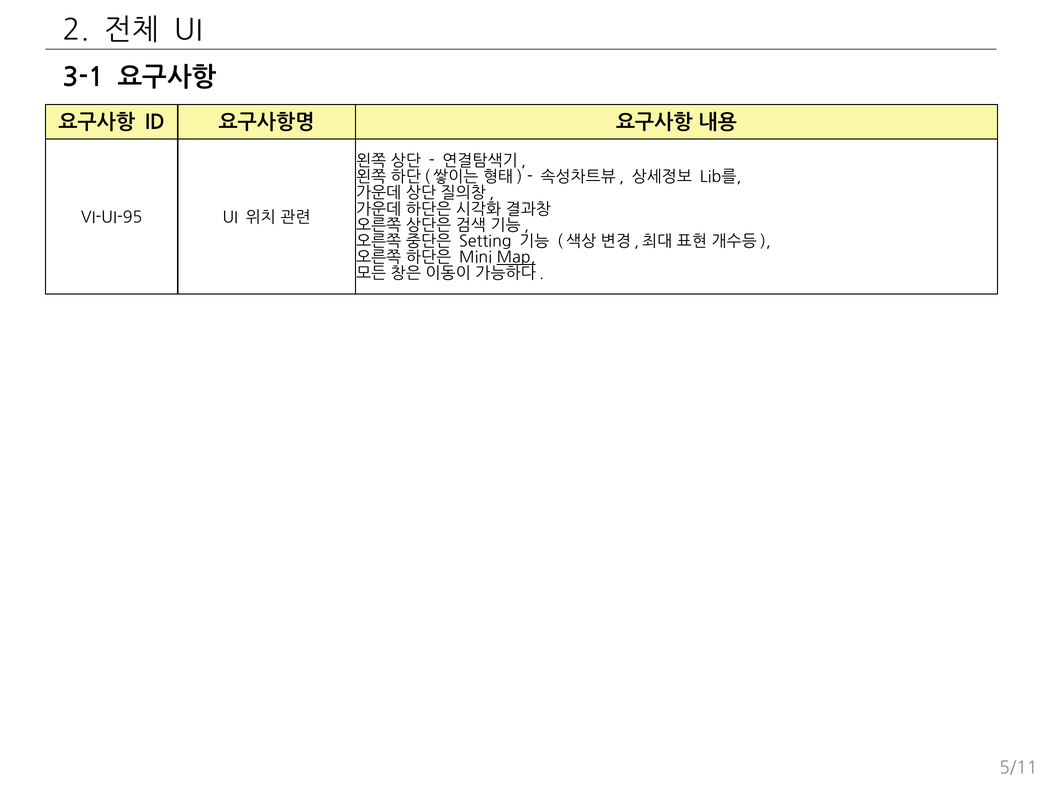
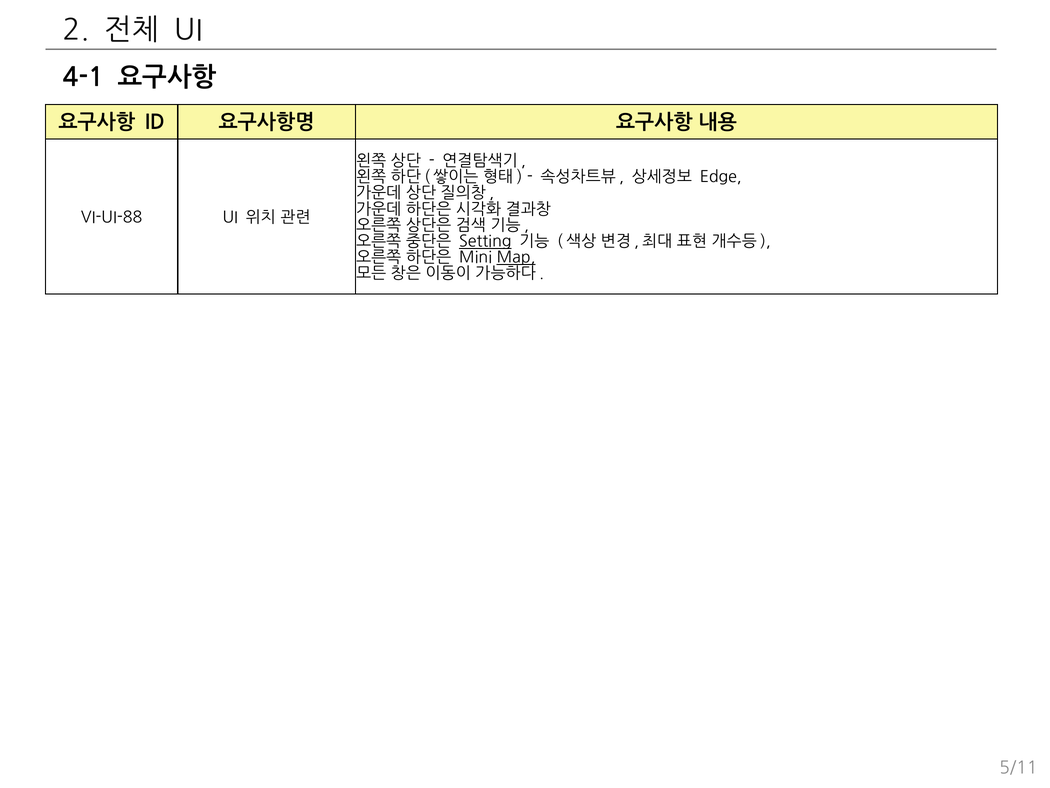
3-1: 3-1 -> 4-1 (83, 77)
Lib를: Lib를 -> Edge (721, 177)
VI-UI-95: VI-UI-95 -> VI-UI-88 (112, 217)
Setting underline: none -> present (485, 241)
